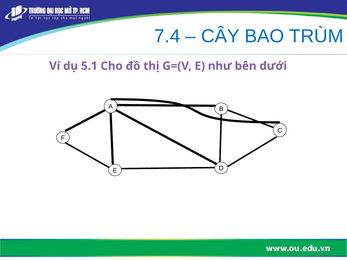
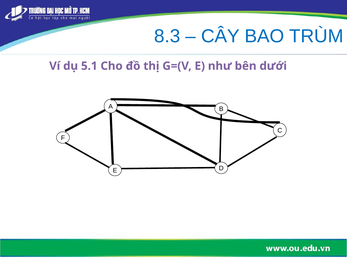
7.4: 7.4 -> 8.3 (167, 36)
